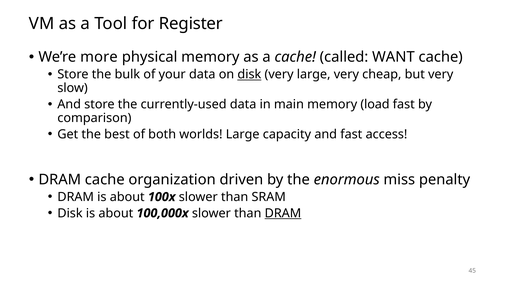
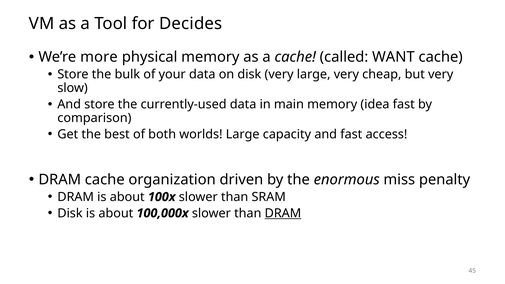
Register: Register -> Decides (191, 24)
disk underline: present -> none (249, 74)
load: load -> idea (375, 104)
